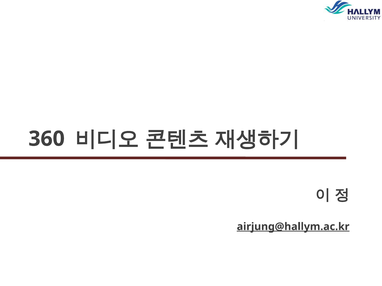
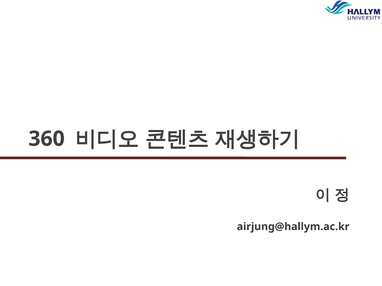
airjung@hallym.ac.kr underline: present -> none (293, 227)
